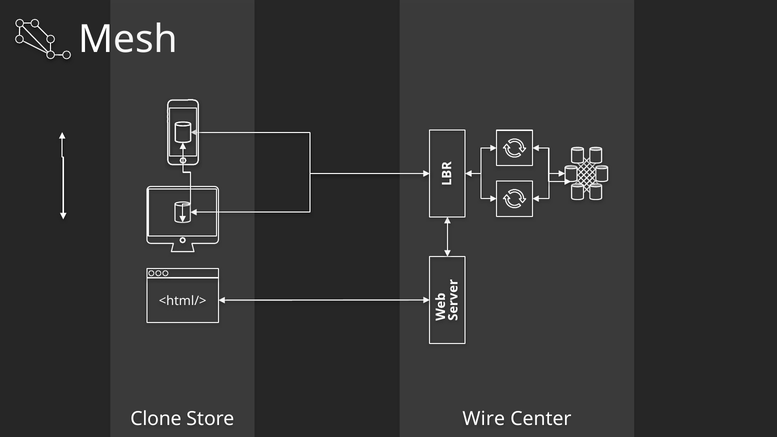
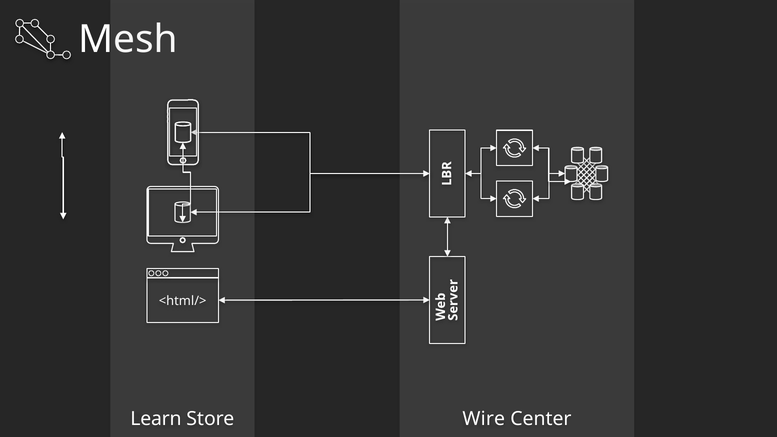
Clone: Clone -> Learn (156, 419)
